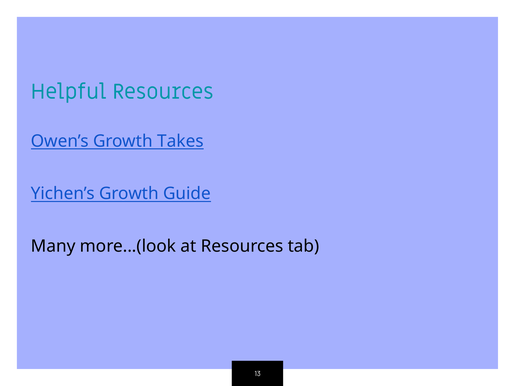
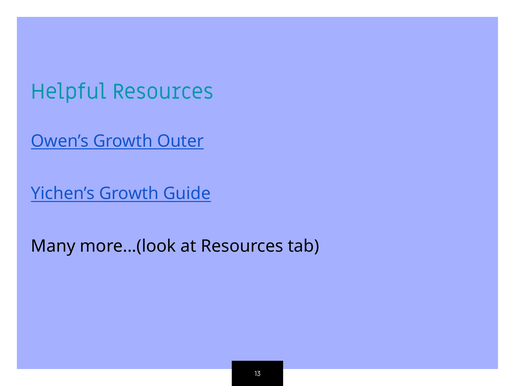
Takes: Takes -> Outer (180, 141)
